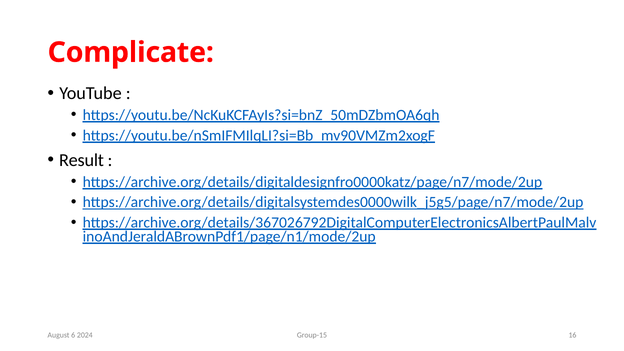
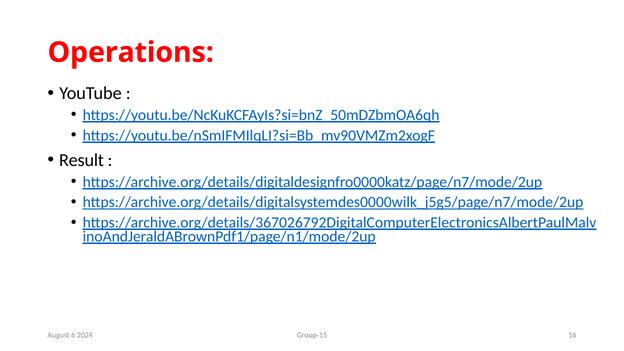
Complicate: Complicate -> Operations (131, 52)
